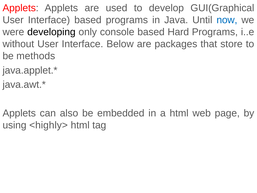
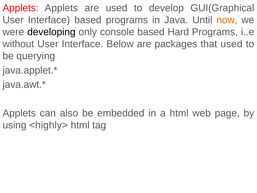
now colour: blue -> orange (227, 20)
that store: store -> used (231, 44)
methods: methods -> querying (36, 56)
